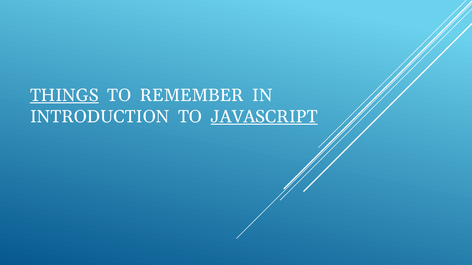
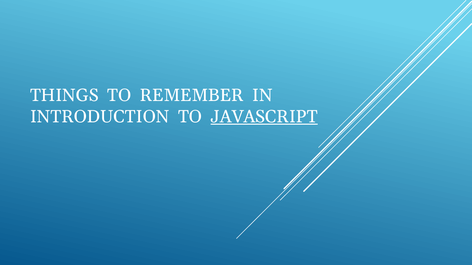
THINGS underline: present -> none (64, 96)
